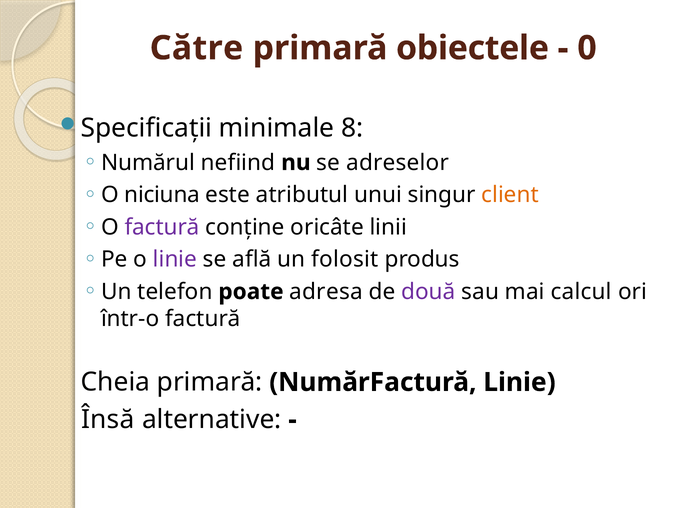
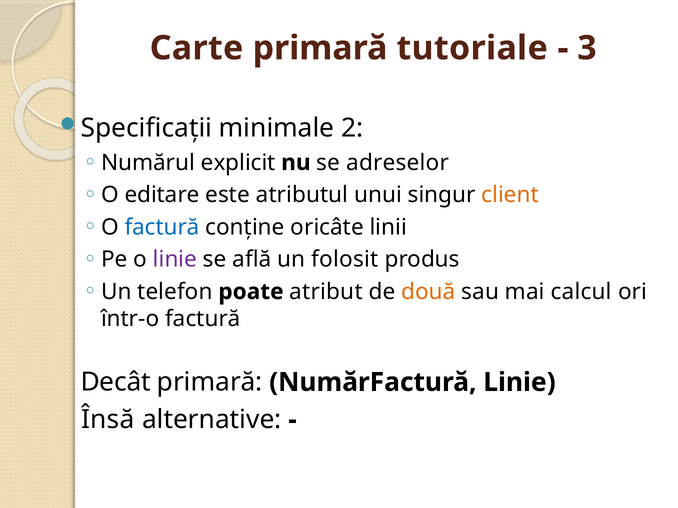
Către: Către -> Carte (196, 48)
obiectele: obiectele -> tutoriale (472, 48)
0: 0 -> 3 (587, 48)
8: 8 -> 2 (352, 128)
nefiind: nefiind -> explicit (238, 163)
niciuna: niciuna -> editare (162, 195)
factură colour: purple -> blue (162, 227)
adresa: adresa -> atribut (326, 292)
două colour: purple -> orange (429, 292)
Cheia: Cheia -> Decât (116, 383)
